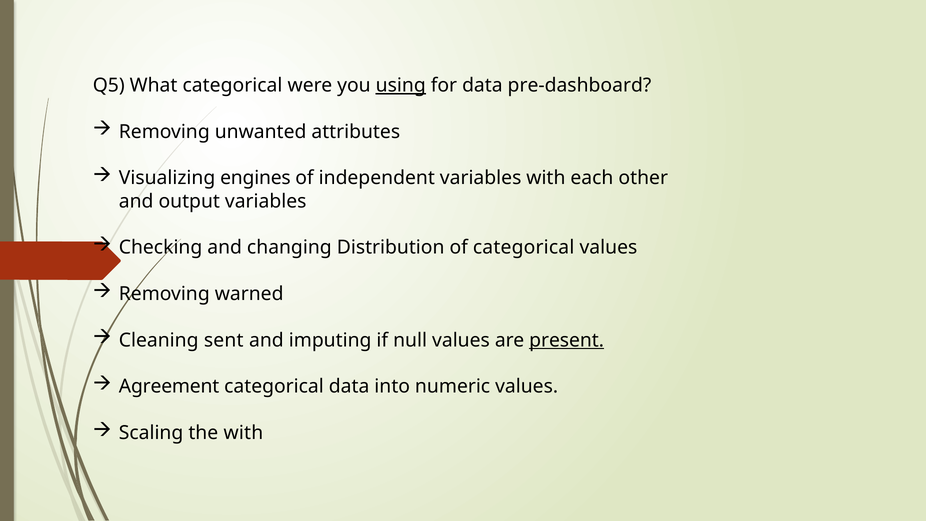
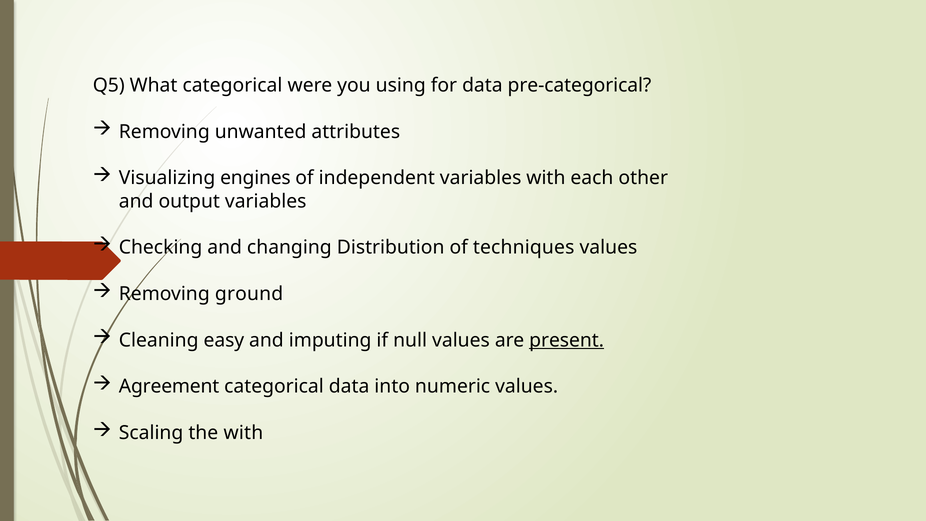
using underline: present -> none (401, 85)
pre-dashboard: pre-dashboard -> pre-categorical (579, 85)
of categorical: categorical -> techniques (524, 247)
warned: warned -> ground (249, 294)
sent: sent -> easy (224, 340)
